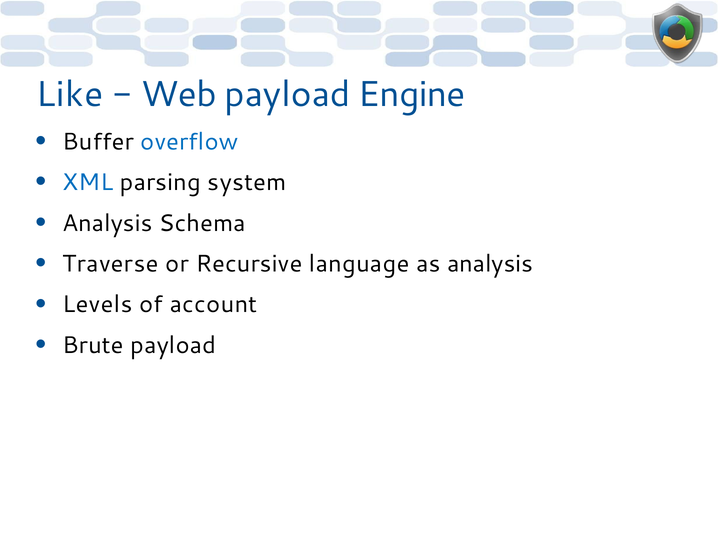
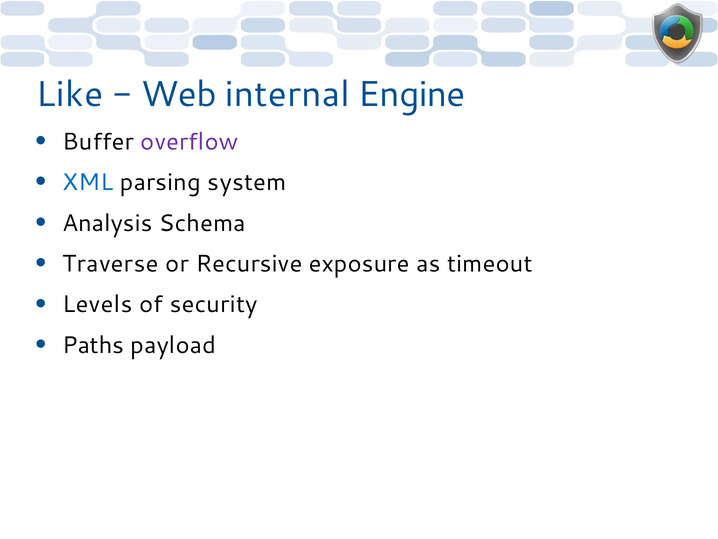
Web payload: payload -> internal (287, 94)
overflow colour: blue -> purple (189, 142)
language: language -> exposure (359, 264)
as analysis: analysis -> timeout (490, 264)
account: account -> security (214, 304)
Brute: Brute -> Paths (93, 345)
